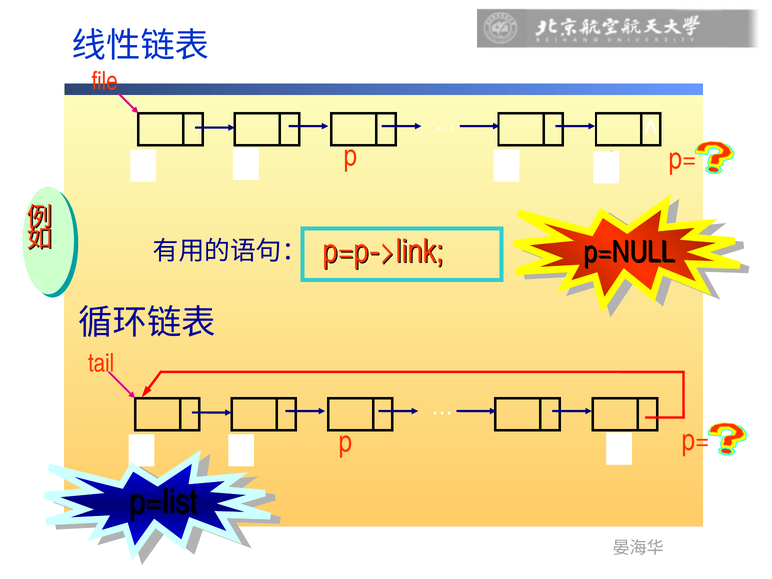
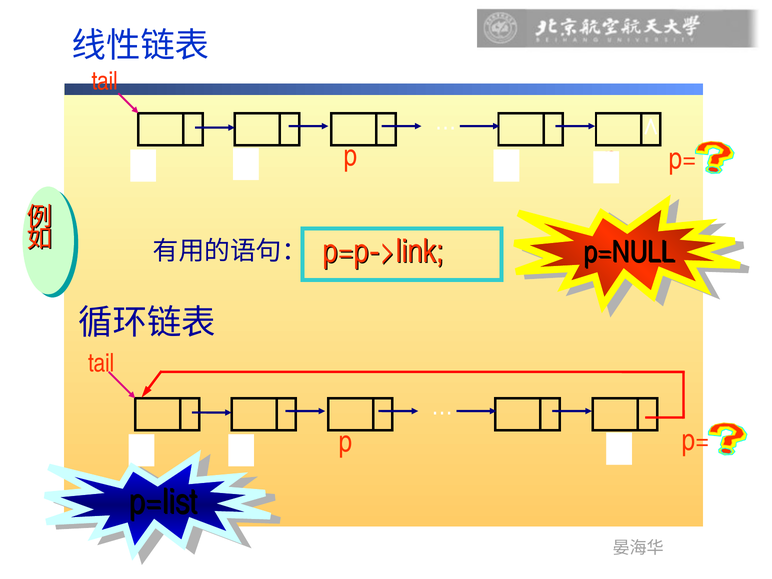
file: file -> tail (105, 81)
